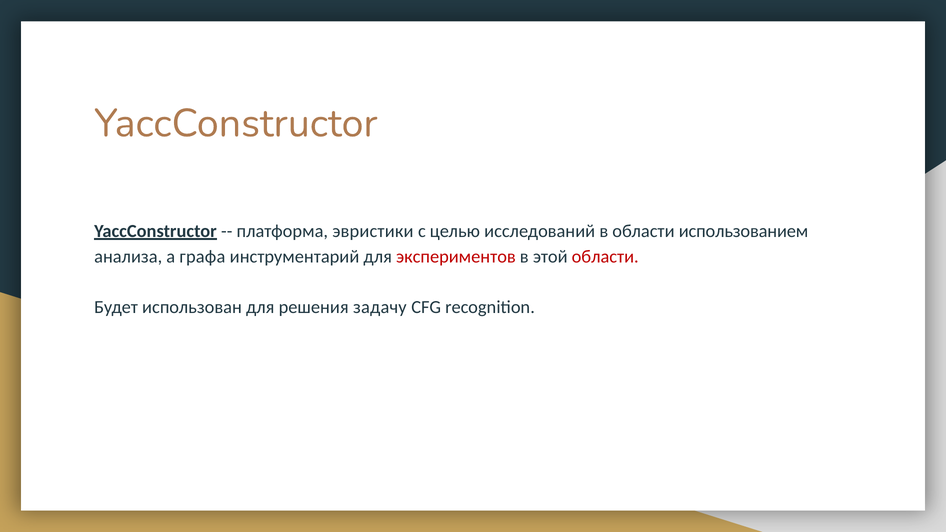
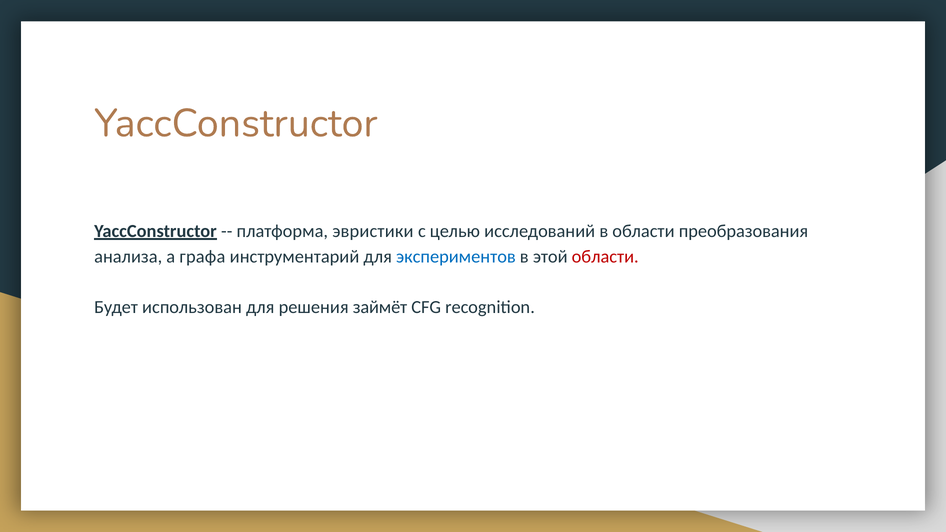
использованием: использованием -> преобразования (743, 231)
экспериментов colour: red -> blue (456, 257)
задачу: задачу -> займёт (380, 307)
